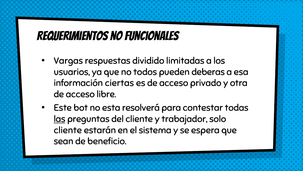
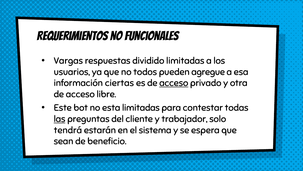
deberas: deberas -> agregue (208, 72)
acceso underline: none -> present (174, 83)
esta resolverá: resolverá -> limitadas (141, 108)
cliente: cliente -> tendrá (68, 130)
